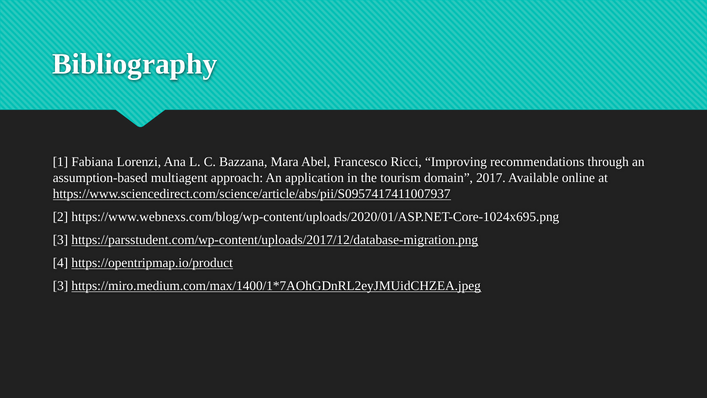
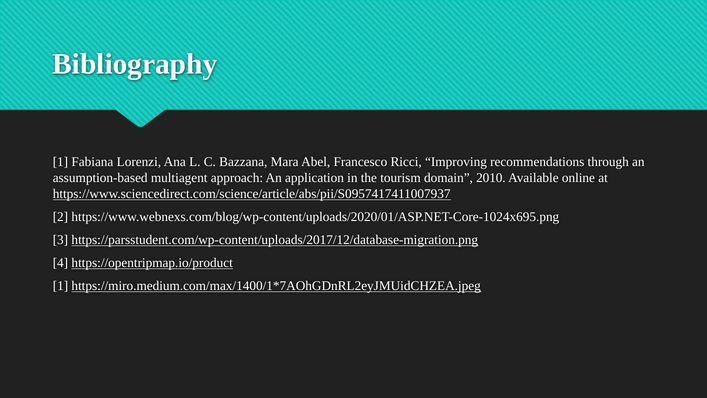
2017: 2017 -> 2010 (491, 178)
3: 3 -> 1 (60, 286)
